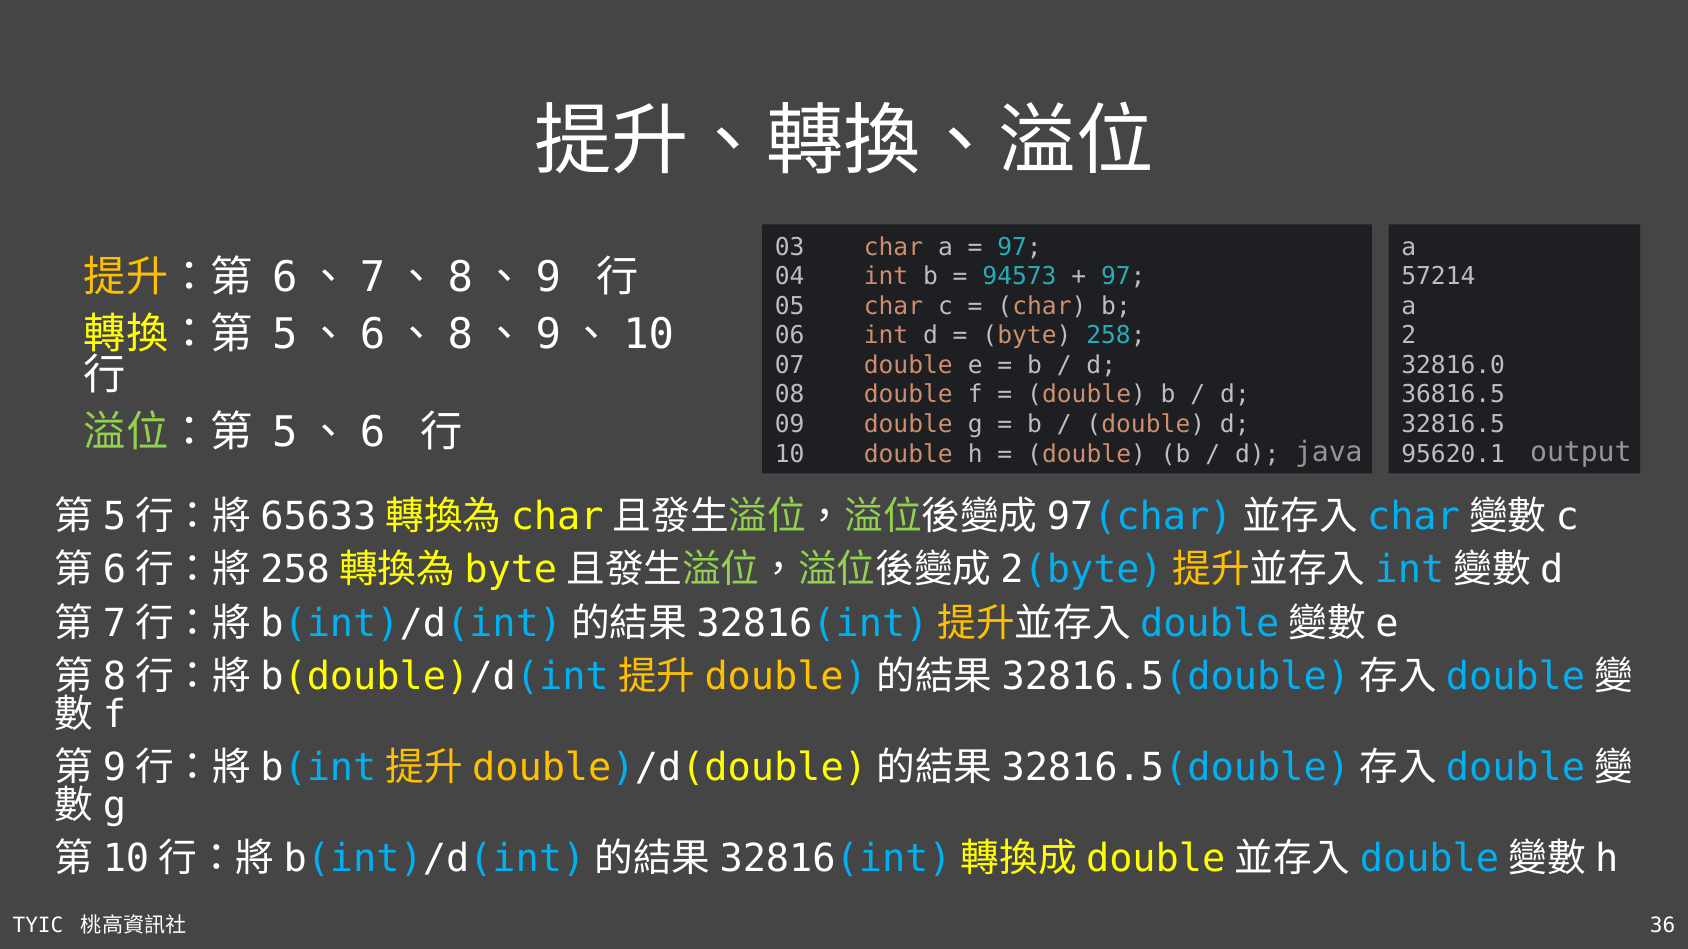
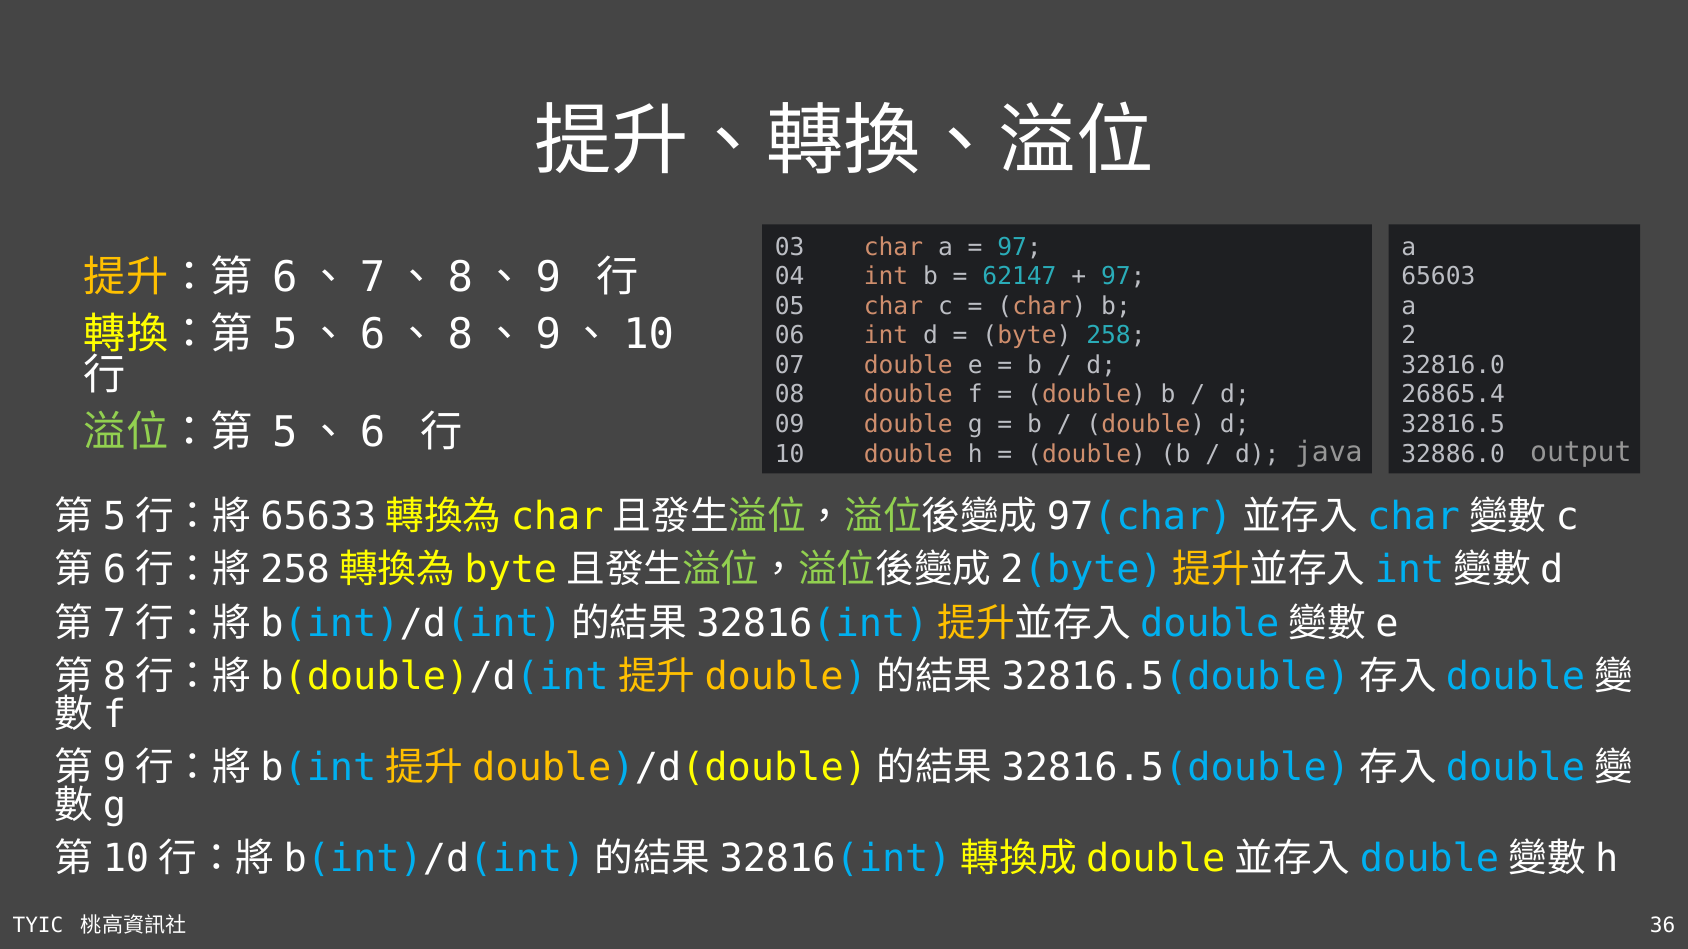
94573: 94573 -> 62147 (1019, 277)
57214: 57214 -> 65603 (1438, 277)
36816.5: 36816.5 -> 26865.4 (1453, 395)
95620.1: 95620.1 -> 32886.0 (1453, 454)
